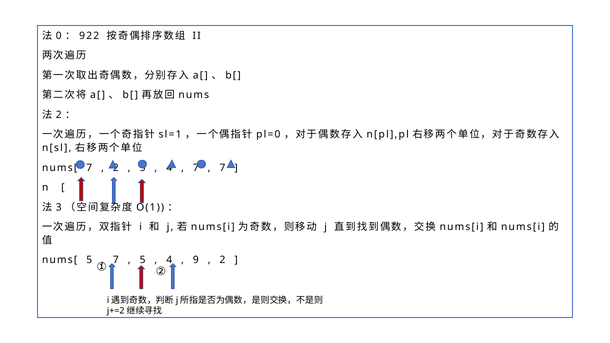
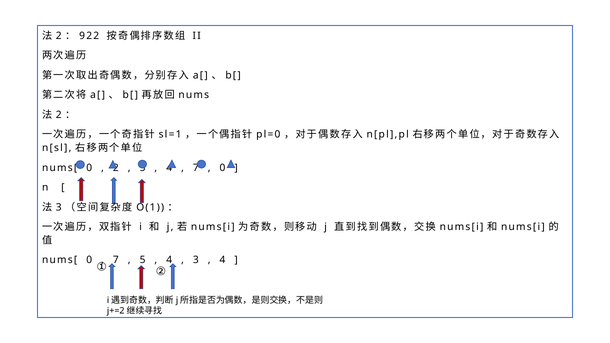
0: 0 -> 2 (59, 36)
7: 7 -> 0 (89, 168)
7: 7 -> 0 (222, 168)
5: 5 -> 0 (89, 260)
9: 9 -> 3 (196, 260)
2: 2 -> 4 (222, 260)
